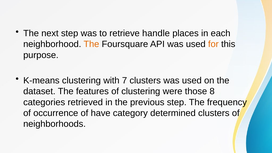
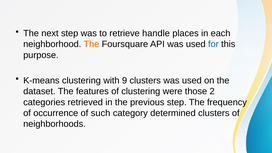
for colour: orange -> blue (213, 44)
7: 7 -> 9 (125, 80)
8: 8 -> 2 (212, 91)
have: have -> such (101, 113)
